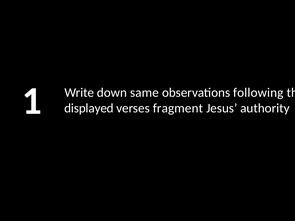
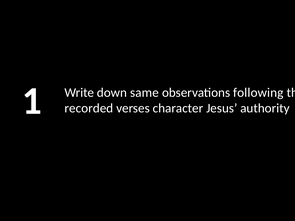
displayed: displayed -> recorded (89, 108)
fragment: fragment -> character (178, 108)
